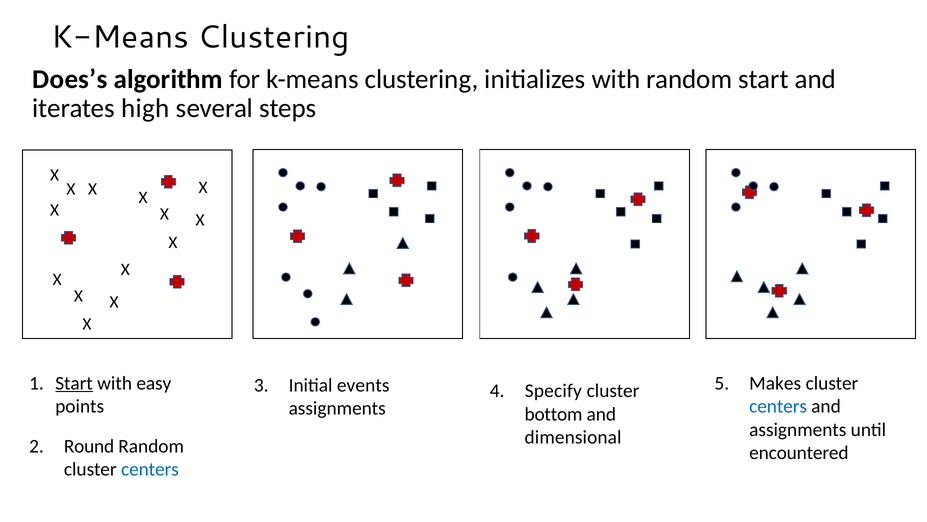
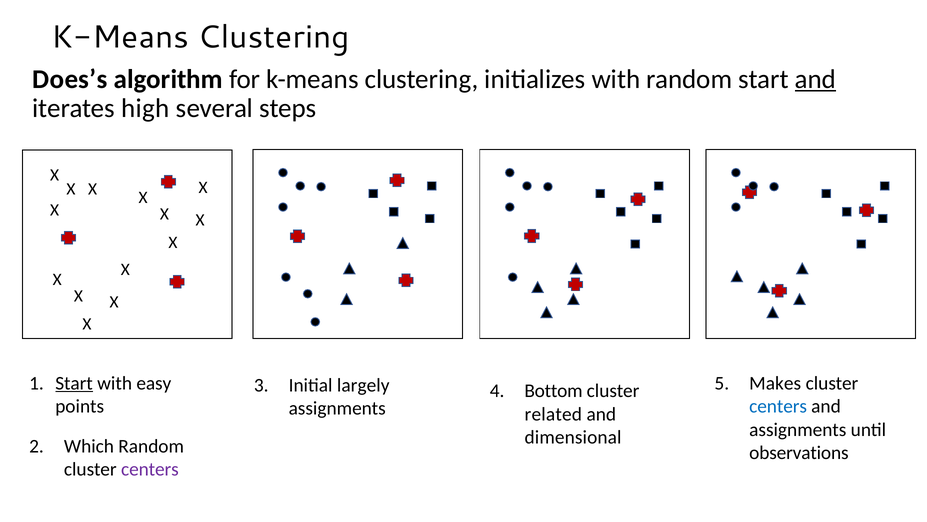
and underline: none -> present (815, 79)
events: events -> largely (363, 385)
Specify: Specify -> Bottom (554, 391)
bottom: bottom -> related (553, 414)
Round: Round -> Which (89, 446)
encountered: encountered -> observations (799, 452)
centers colour: blue -> purple (150, 469)
